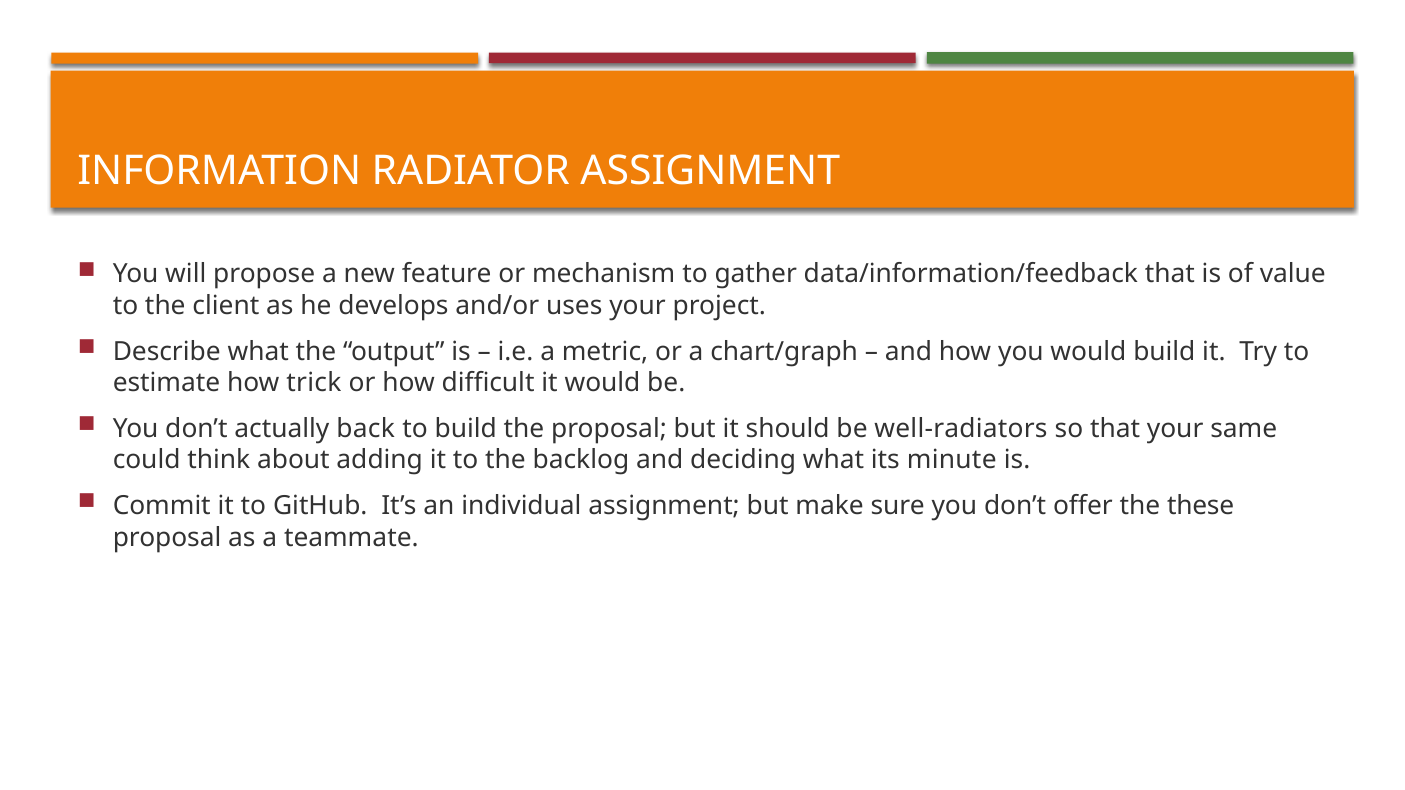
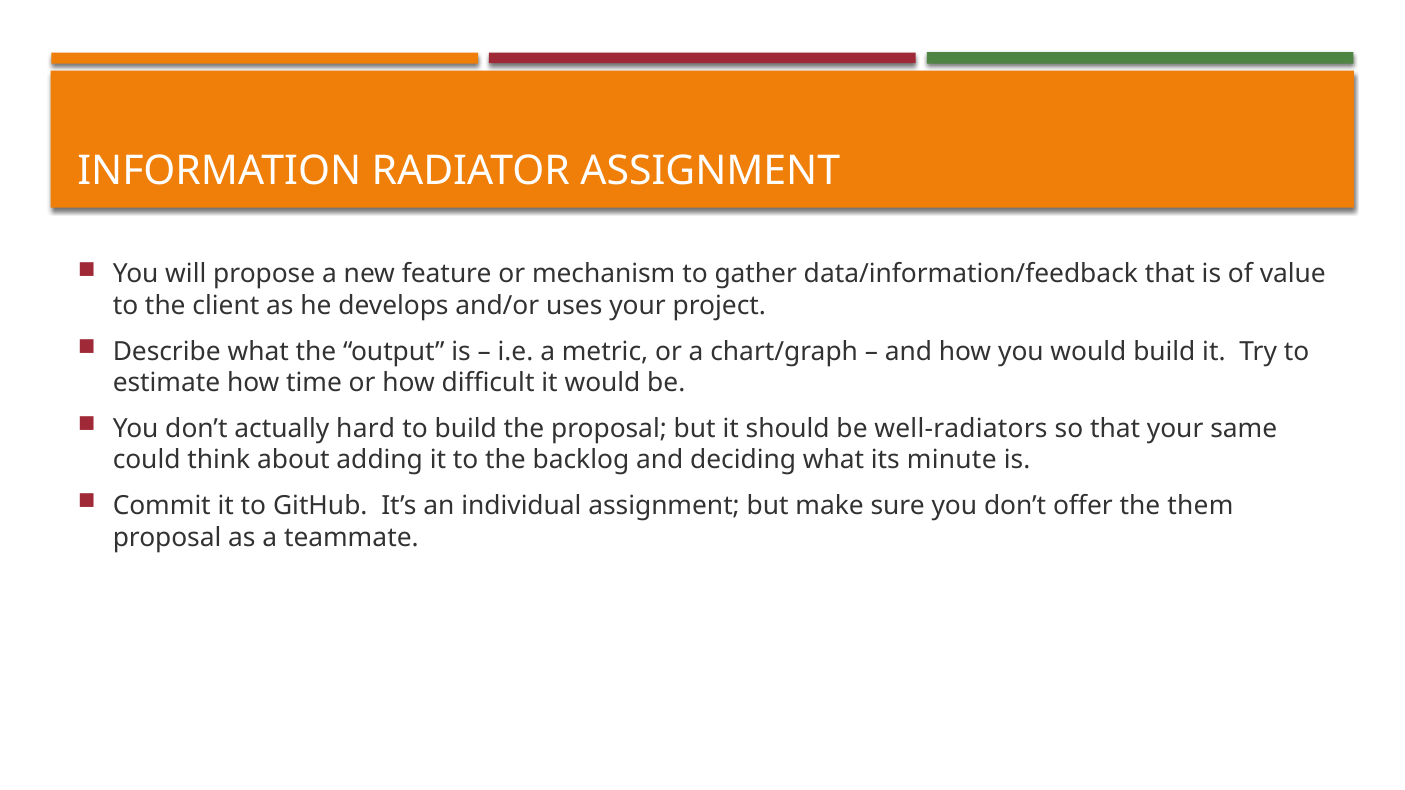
trick: trick -> time (314, 383)
back: back -> hard (366, 429)
these: these -> them (1200, 506)
